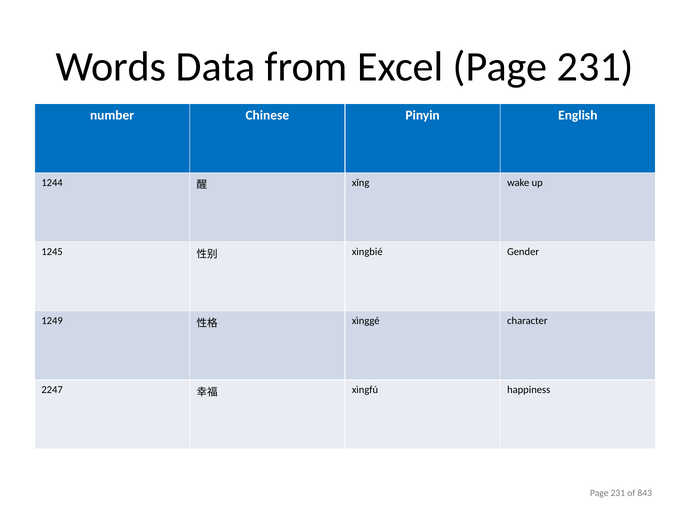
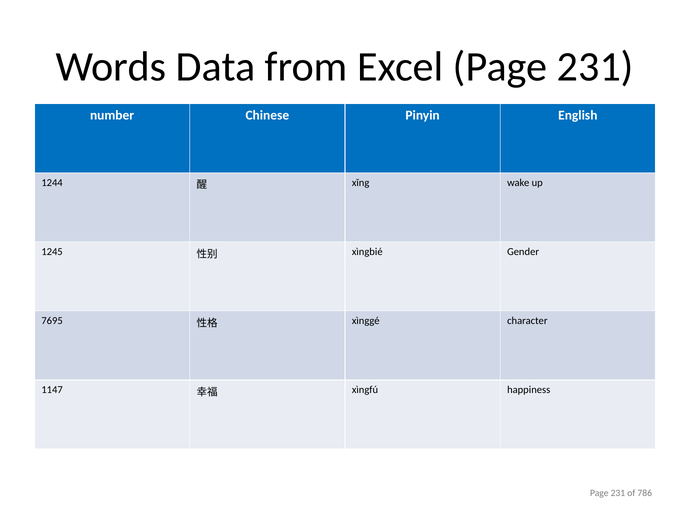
1249: 1249 -> 7695 (52, 321)
2247: 2247 -> 1147 (52, 390)
843: 843 -> 786 (645, 493)
